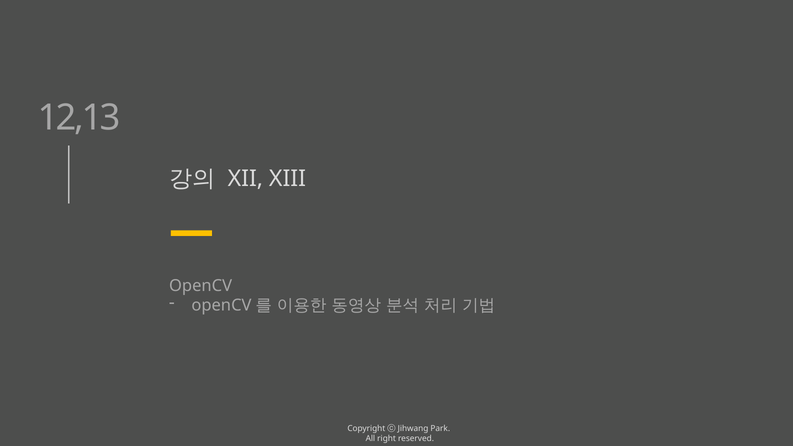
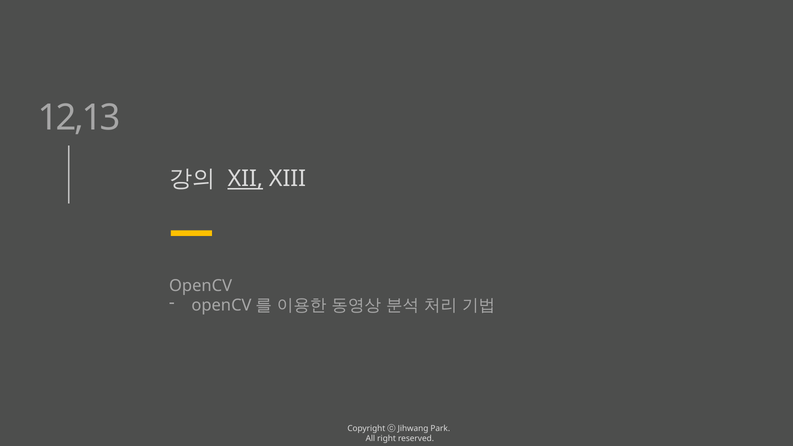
XII underline: none -> present (245, 179)
